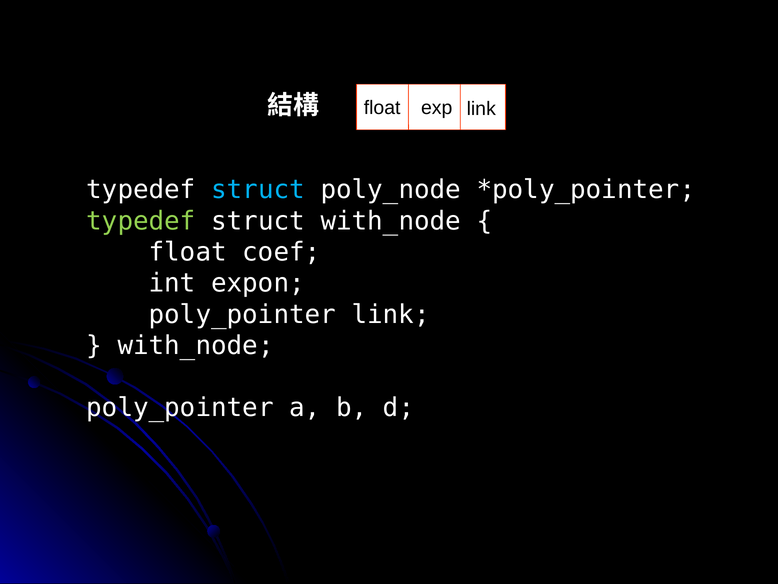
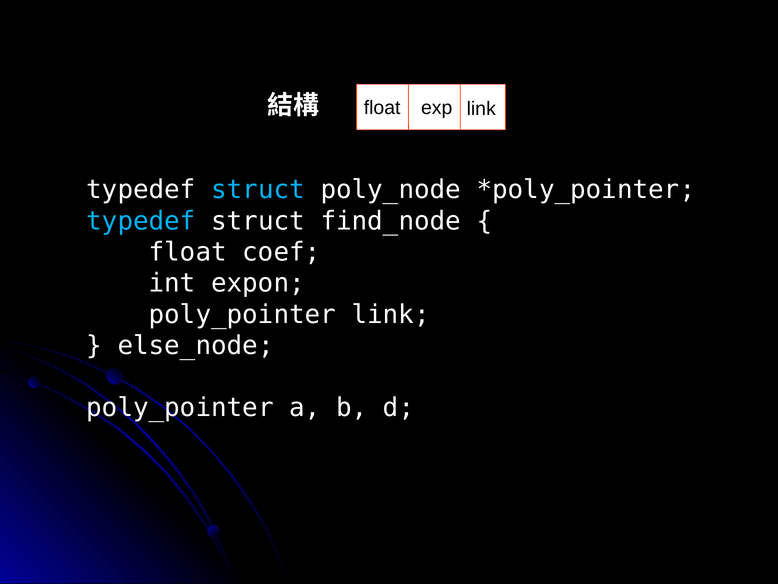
typedef colour: light green -> light blue (141, 221)
struct with_node: with_node -> find_node (391, 221)
with_node: with_node -> else_node (196, 345)
